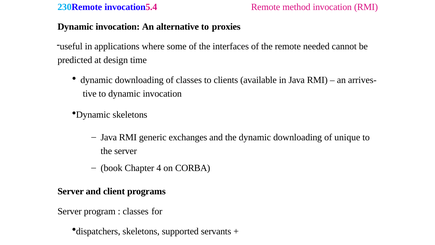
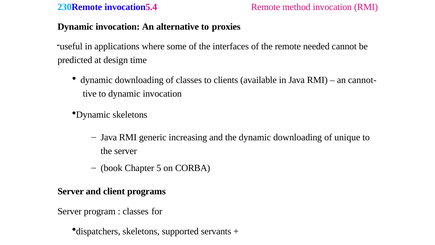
arrives-: arrives- -> cannot- (362, 80)
exchanges: exchanges -> increasing (188, 137)
4: 4 -> 5 (159, 168)
